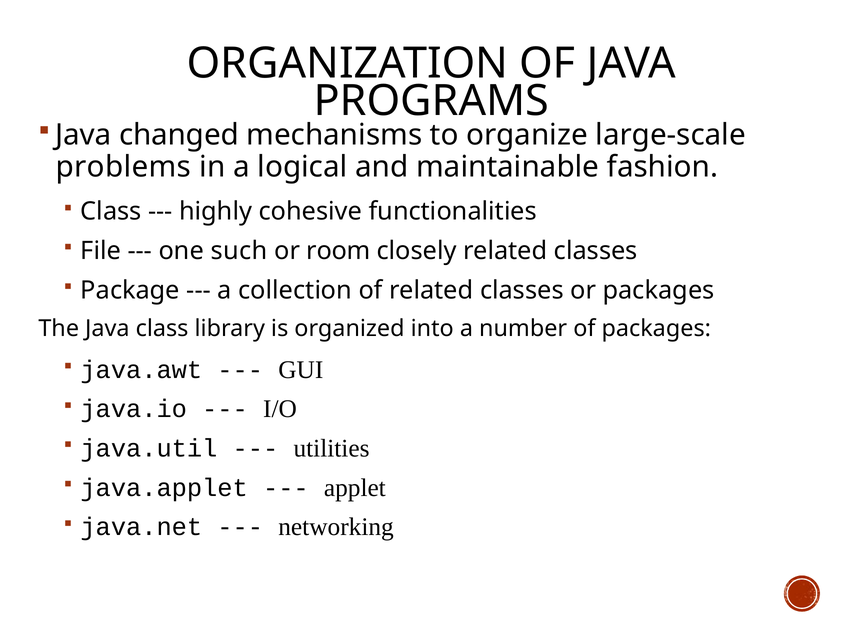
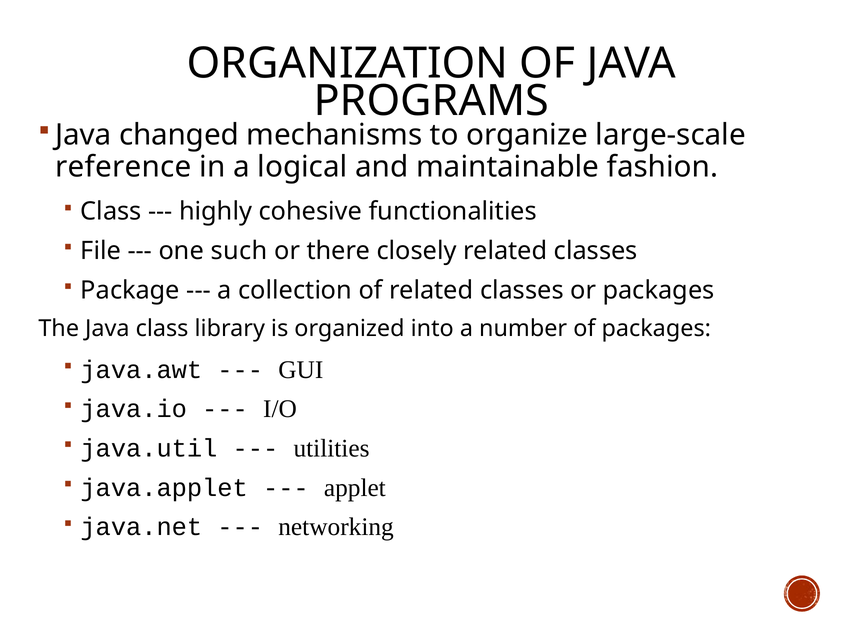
problems: problems -> reference (123, 167)
room: room -> there (338, 251)
